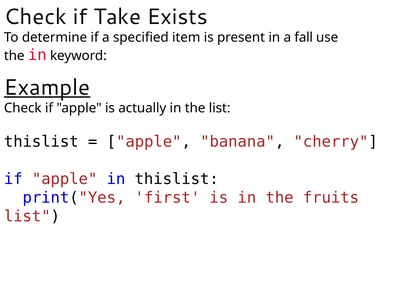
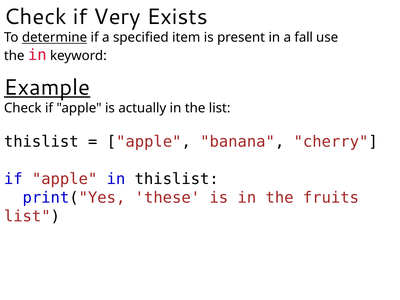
Take: Take -> Very (117, 17)
determine underline: none -> present (55, 38)
first: first -> these (167, 198)
